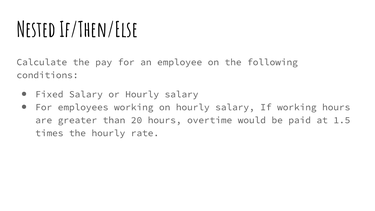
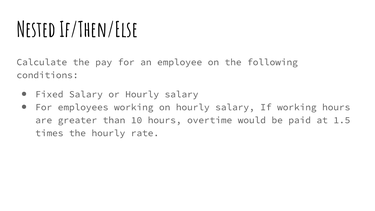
20: 20 -> 10 (137, 120)
